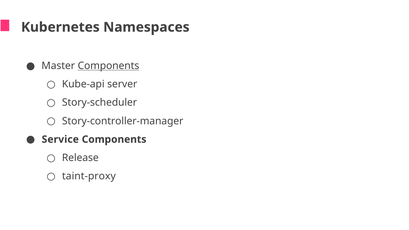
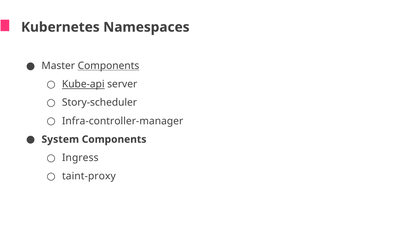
Kube-api underline: none -> present (83, 84)
Story-controller-manager: Story-controller-manager -> Infra-controller-manager (123, 121)
Service: Service -> System (60, 139)
Release: Release -> Ingress (80, 158)
